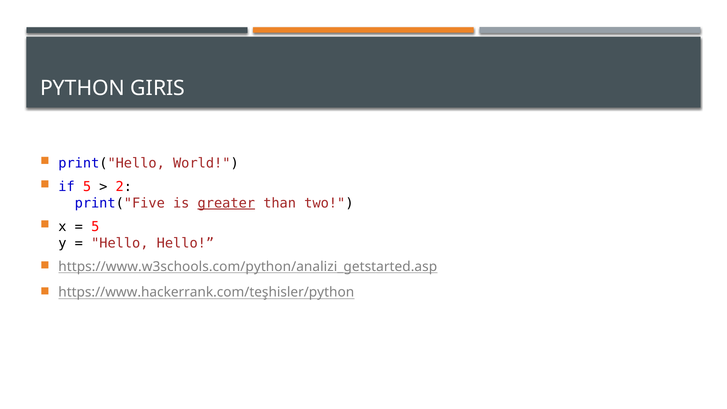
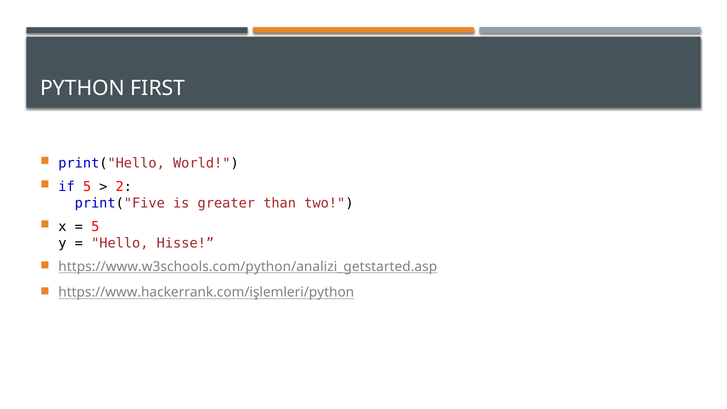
GIRIS: GIRIS -> FIRST (158, 88)
greater underline: present -> none (226, 203)
Hello Hello: Hello -> Hisse (185, 243)
https://www.hackerrank.com/teşhisler/python: https://www.hackerrank.com/teşhisler/python -> https://www.hackerrank.com/işlemleri/python (206, 292)
